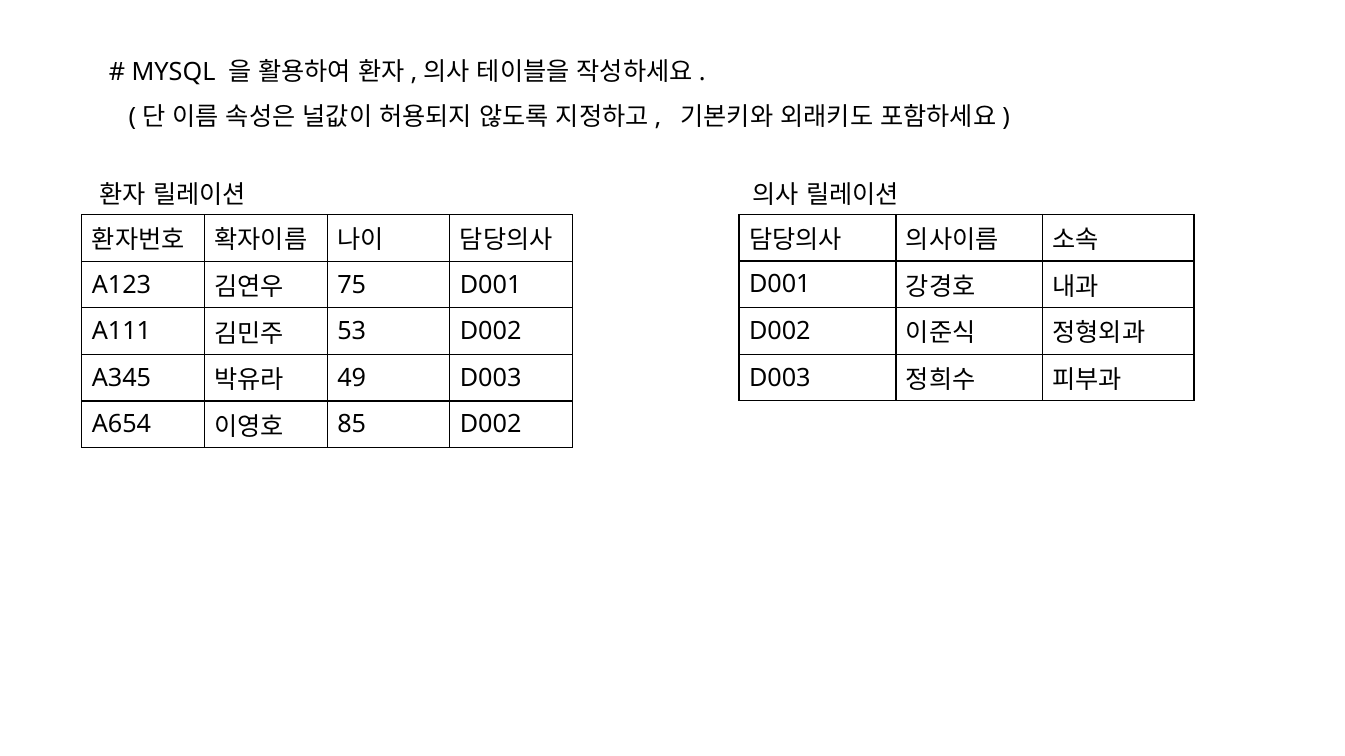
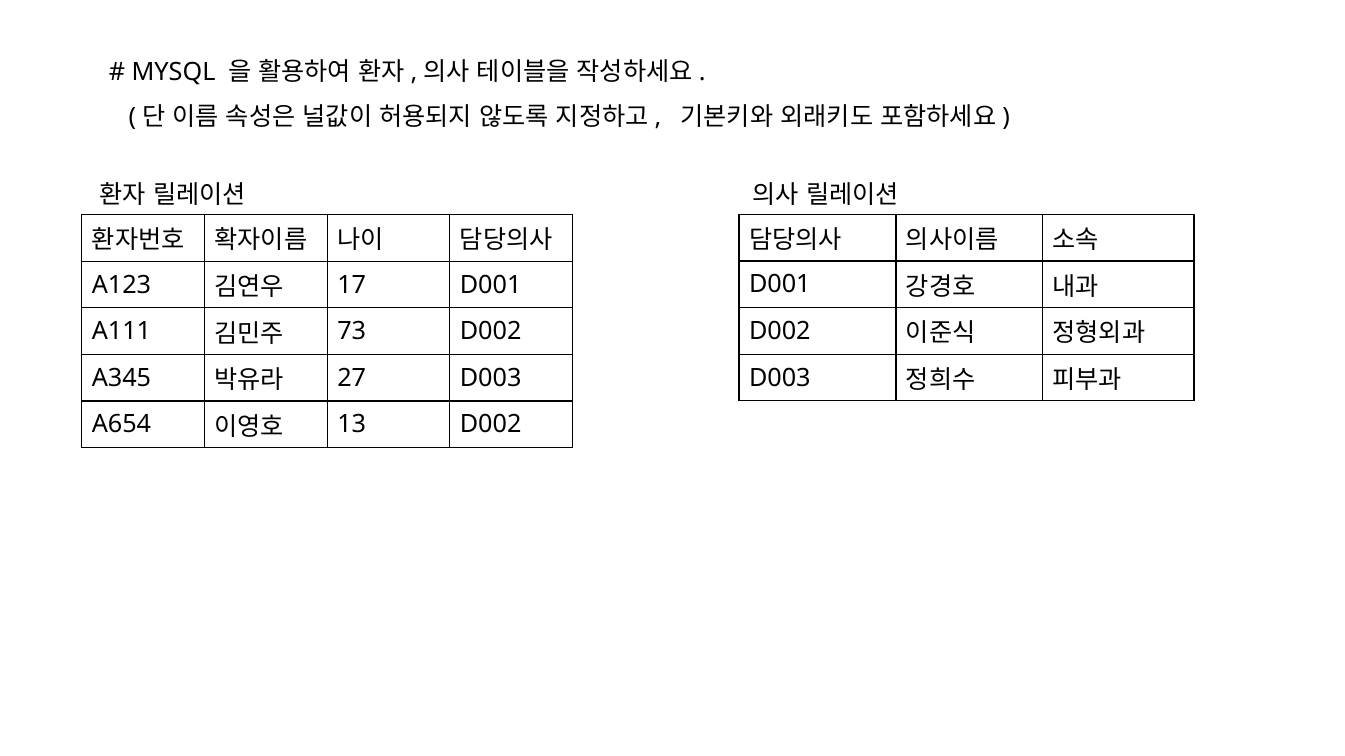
75: 75 -> 17 (352, 285)
53: 53 -> 73 (352, 332)
49: 49 -> 27 (352, 378)
85: 85 -> 13 (352, 425)
